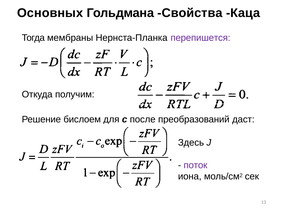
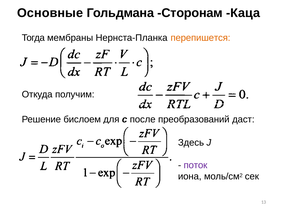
Основных: Основных -> Основные (50, 13)
Свойства: Свойства -> Сторонам (190, 13)
перепишется colour: purple -> orange (200, 38)
